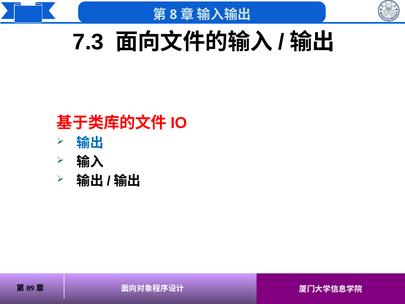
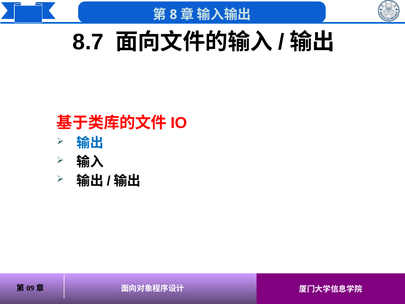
7.3: 7.3 -> 8.7 (88, 42)
